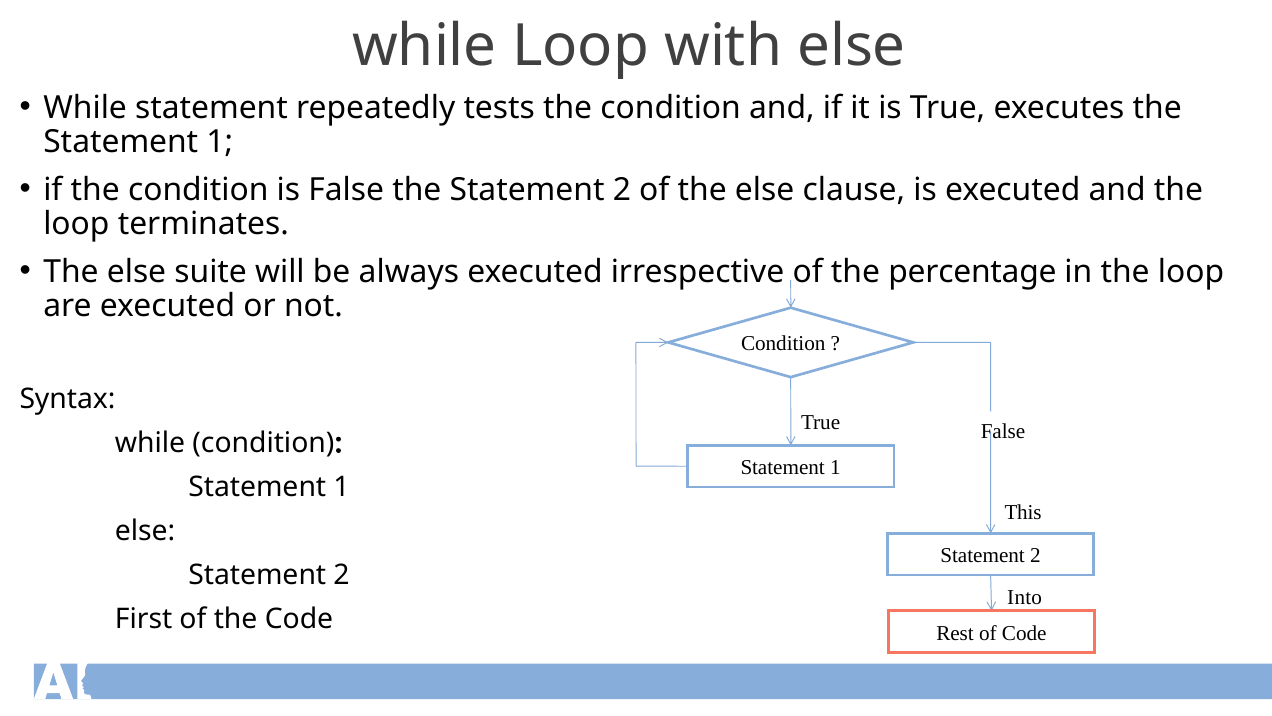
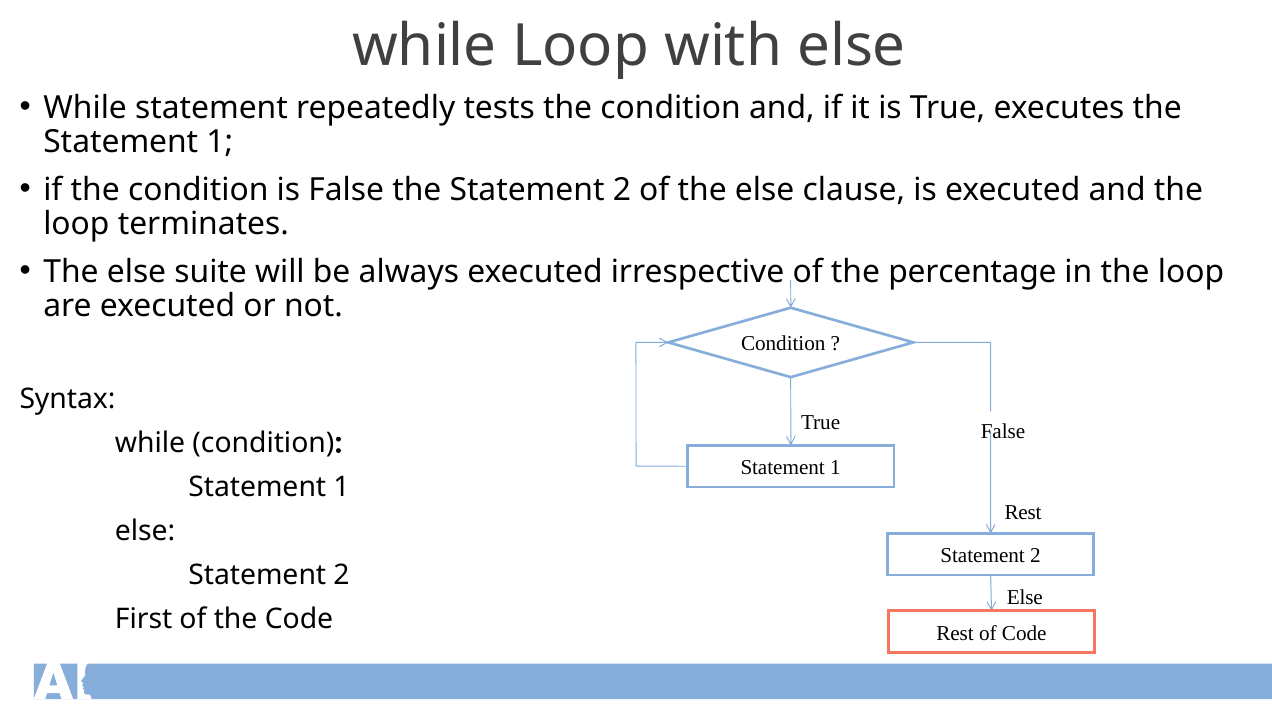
This: This -> Rest (1023, 512)
Into: Into -> Else (1025, 597)
